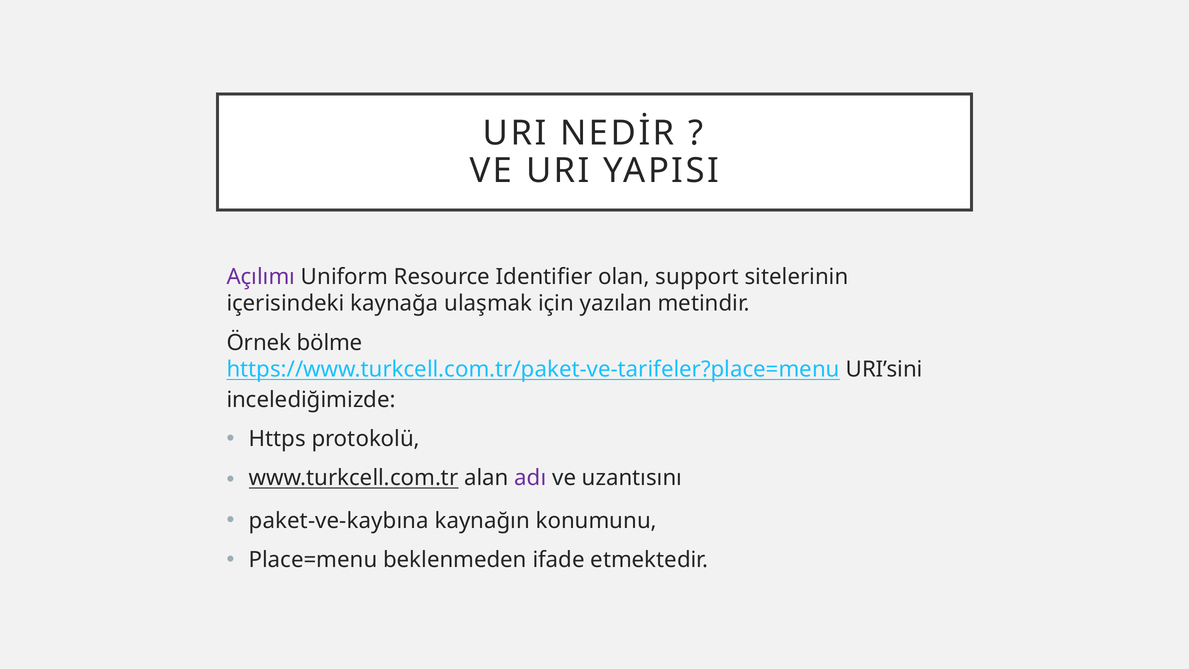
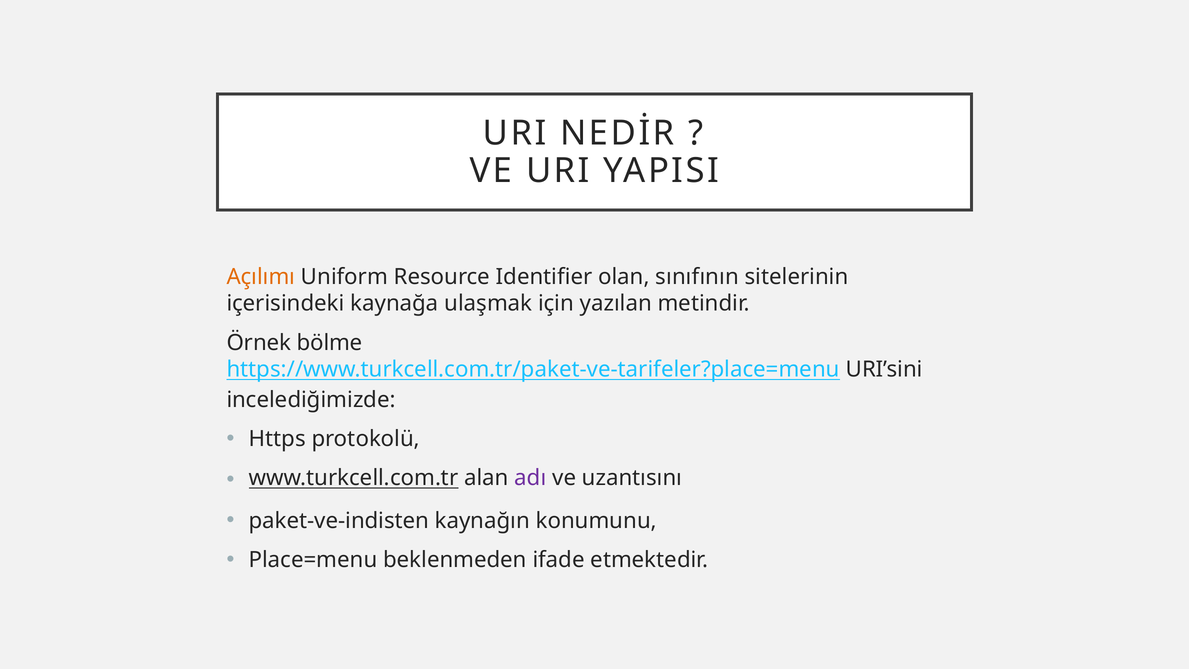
Açılımı colour: purple -> orange (261, 277)
support: support -> sınıfının (697, 277)
paket-ve-kaybına: paket-ve-kaybına -> paket-ve-indisten (339, 521)
